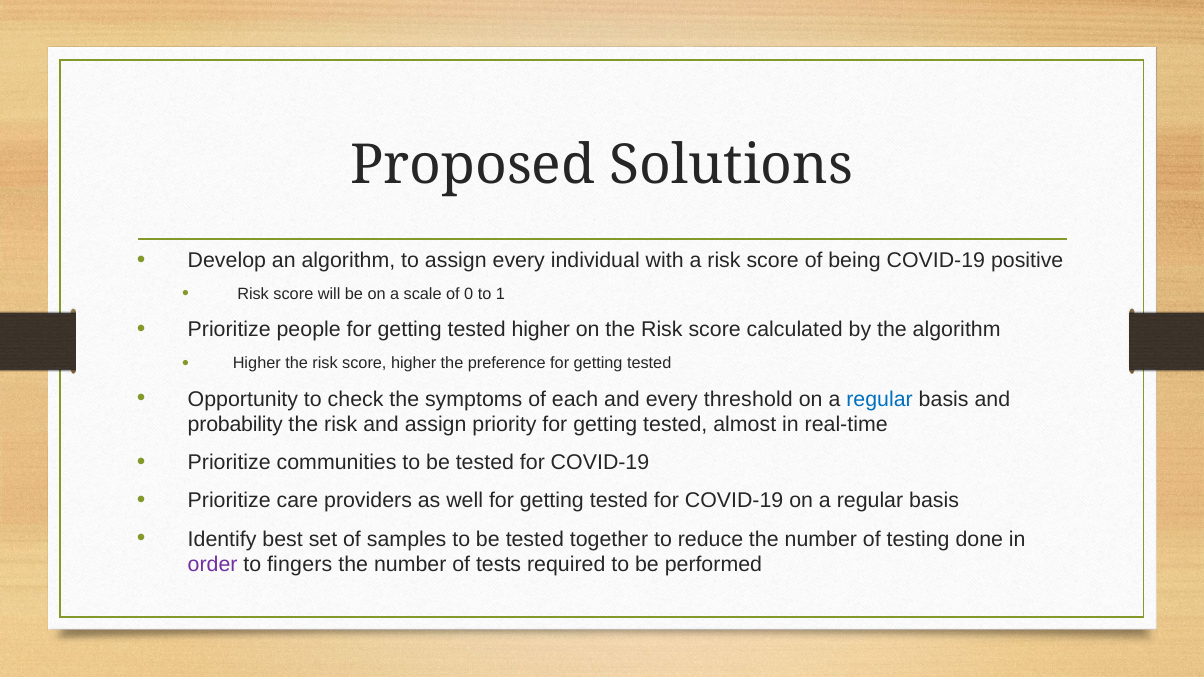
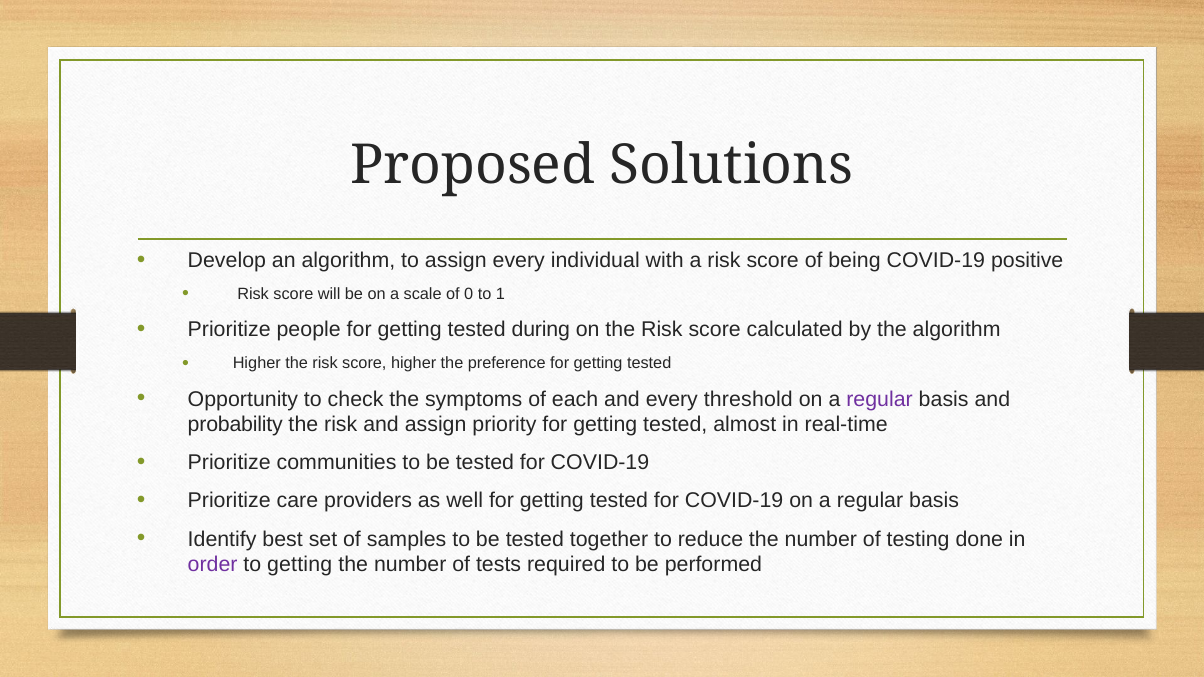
tested higher: higher -> during (541, 330)
regular colour: blue -> purple (880, 399)
to fingers: fingers -> getting (300, 565)
